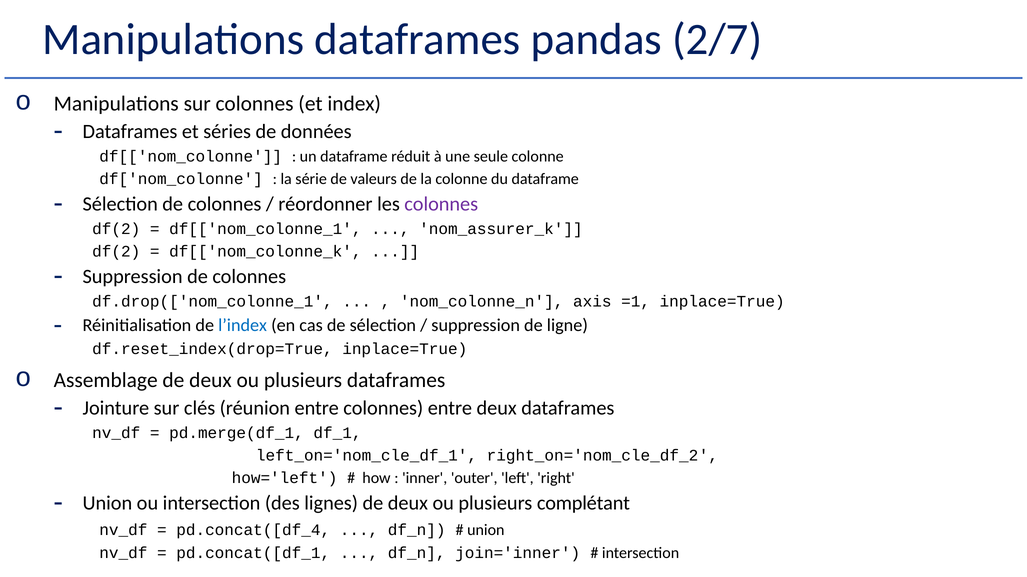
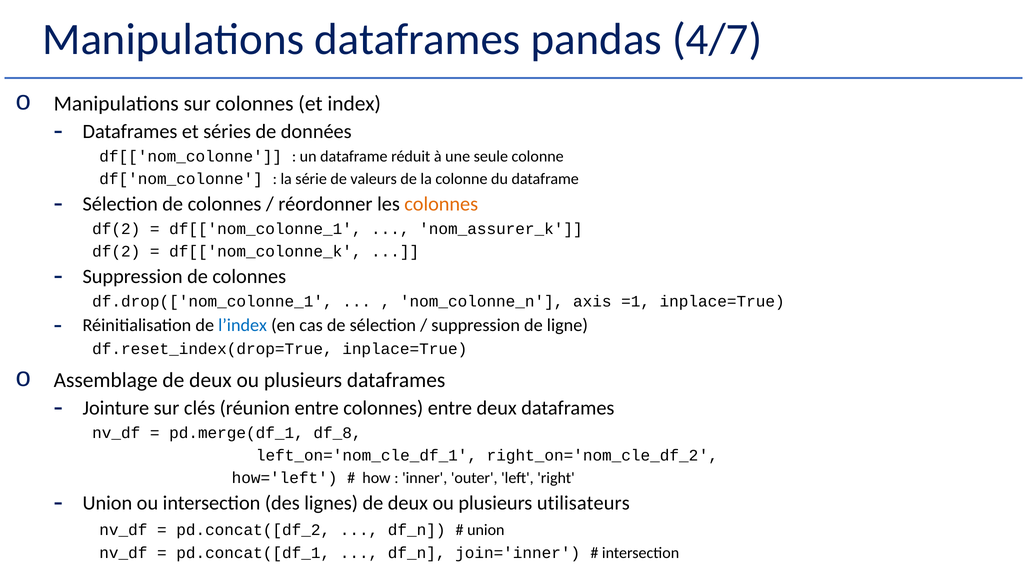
2/7: 2/7 -> 4/7 (717, 39)
colonnes colour: purple -> orange (441, 204)
df_1: df_1 -> df_8 (337, 433)
complétant: complétant -> utilisateurs (583, 504)
pd.concat([df_4: pd.concat([df_4 -> pd.concat([df_2 (253, 531)
